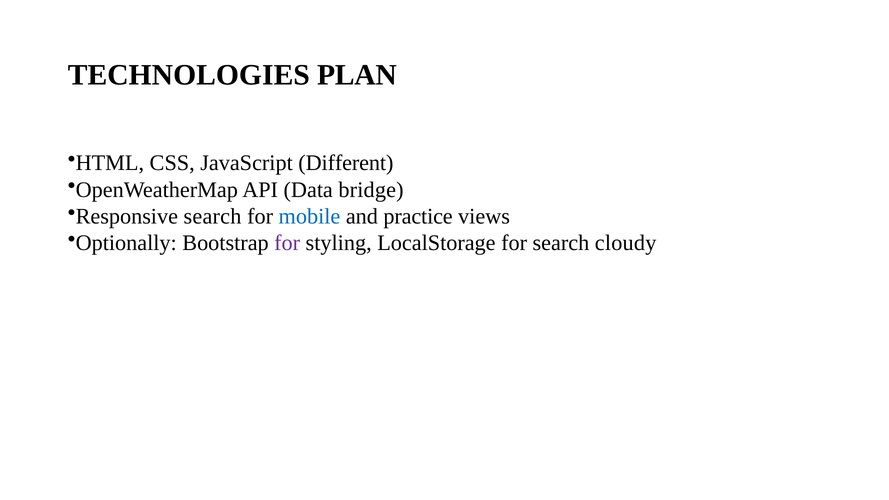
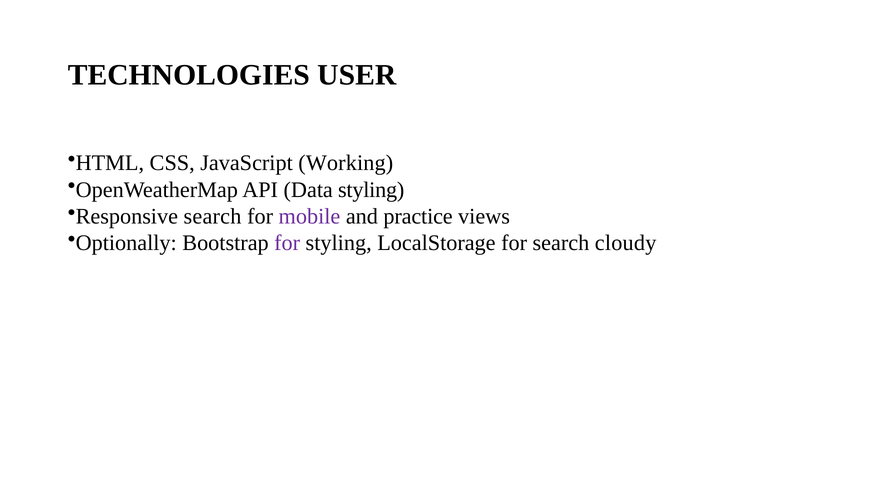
PLAN: PLAN -> USER (357, 75)
Different: Different -> Working (346, 163)
Data bridge: bridge -> styling (371, 190)
mobile colour: blue -> purple (309, 216)
